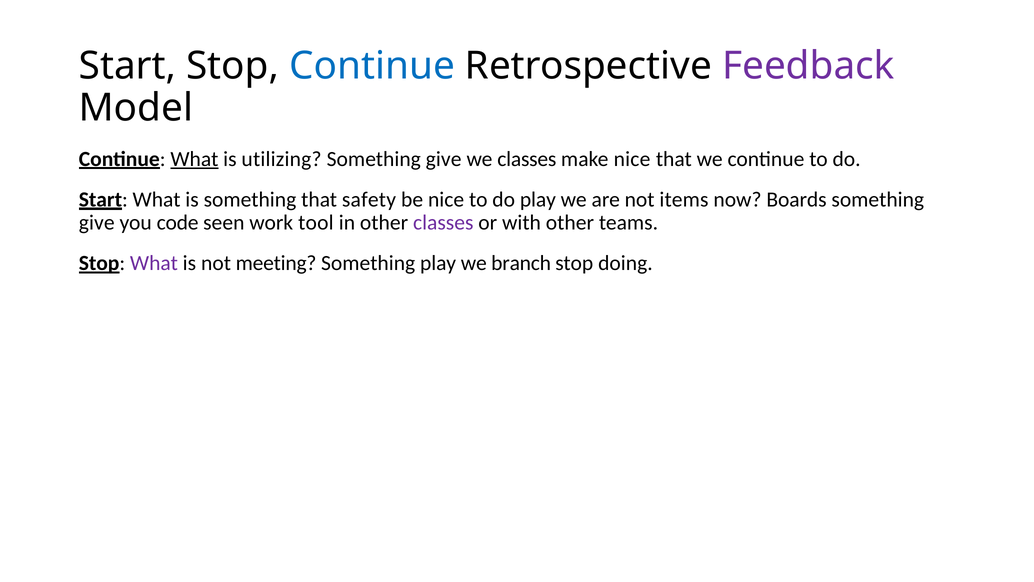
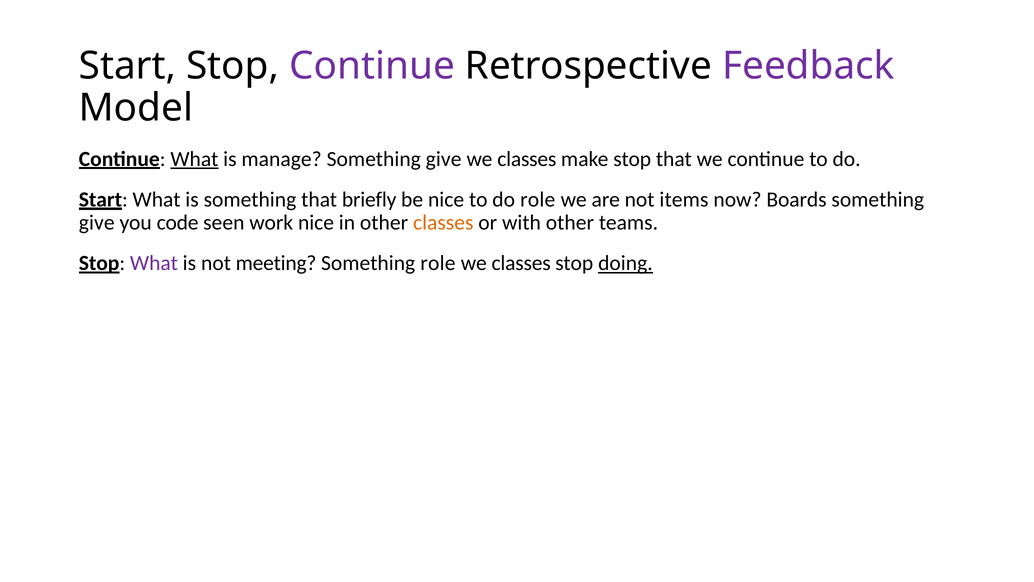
Continue colour: blue -> purple (372, 66)
utilizing: utilizing -> manage (282, 159)
make nice: nice -> stop (632, 159)
safety: safety -> briefly (369, 199)
do play: play -> role (538, 199)
work tool: tool -> nice (316, 223)
classes colour: purple -> orange (443, 223)
Something play: play -> role (438, 263)
branch: branch -> classes (521, 263)
doing underline: none -> present (625, 263)
